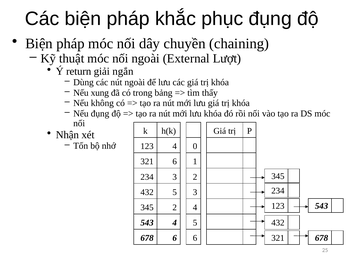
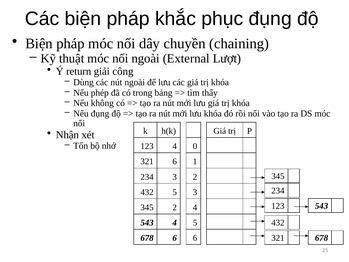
ngắn: ngắn -> công (123, 71)
xung: xung -> phép (100, 93)
